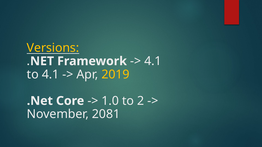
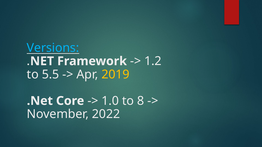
Versions colour: yellow -> light blue (53, 48)
4.1: 4.1 -> 1.2 (153, 61)
to 4.1: 4.1 -> 5.5 (50, 75)
2: 2 -> 8 (141, 101)
2081: 2081 -> 2022 (106, 114)
